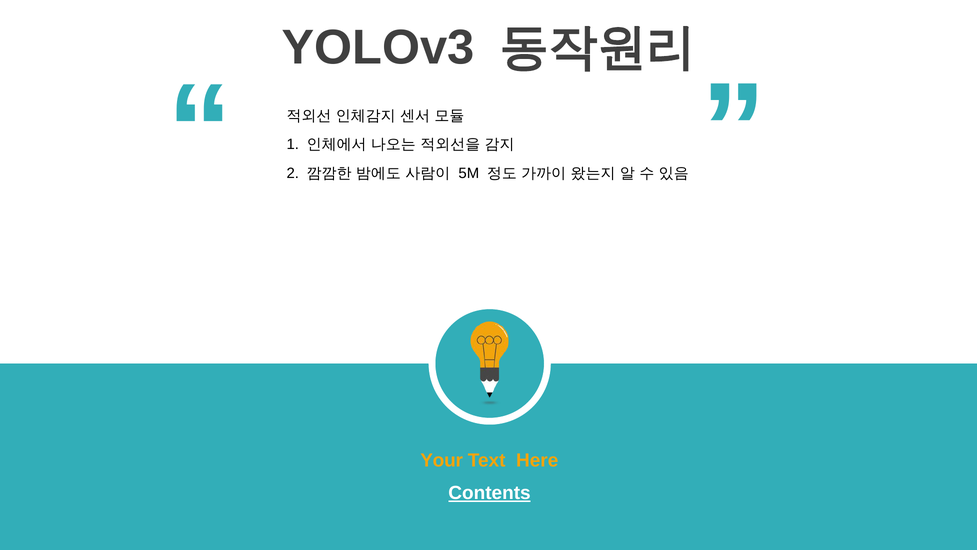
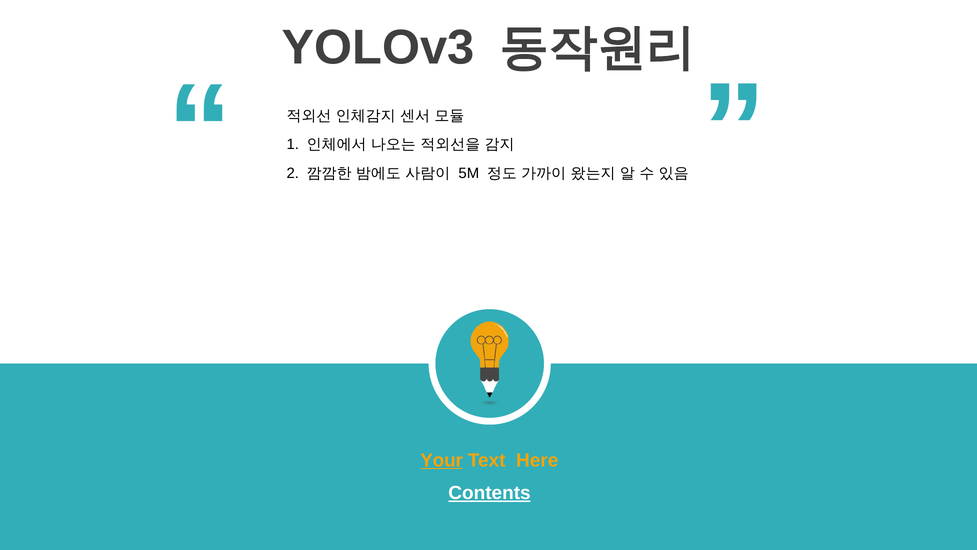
Your underline: none -> present (442, 460)
